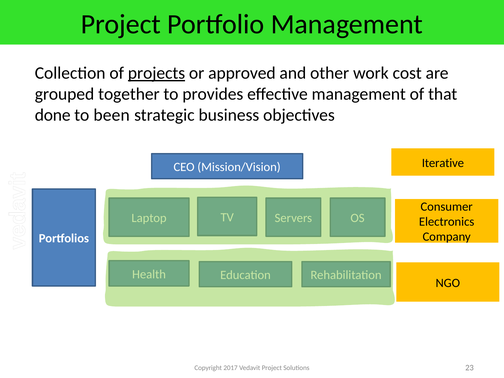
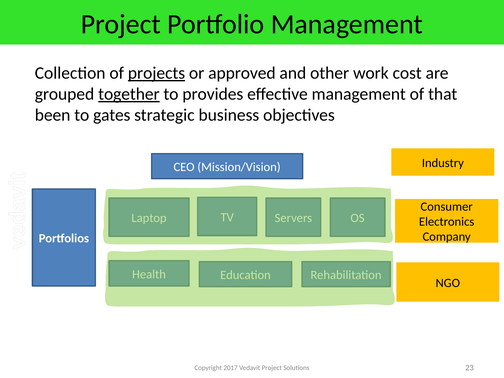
together underline: none -> present (129, 94)
done: done -> been (53, 115)
been: been -> gates (112, 115)
Iterative: Iterative -> Industry (443, 163)
